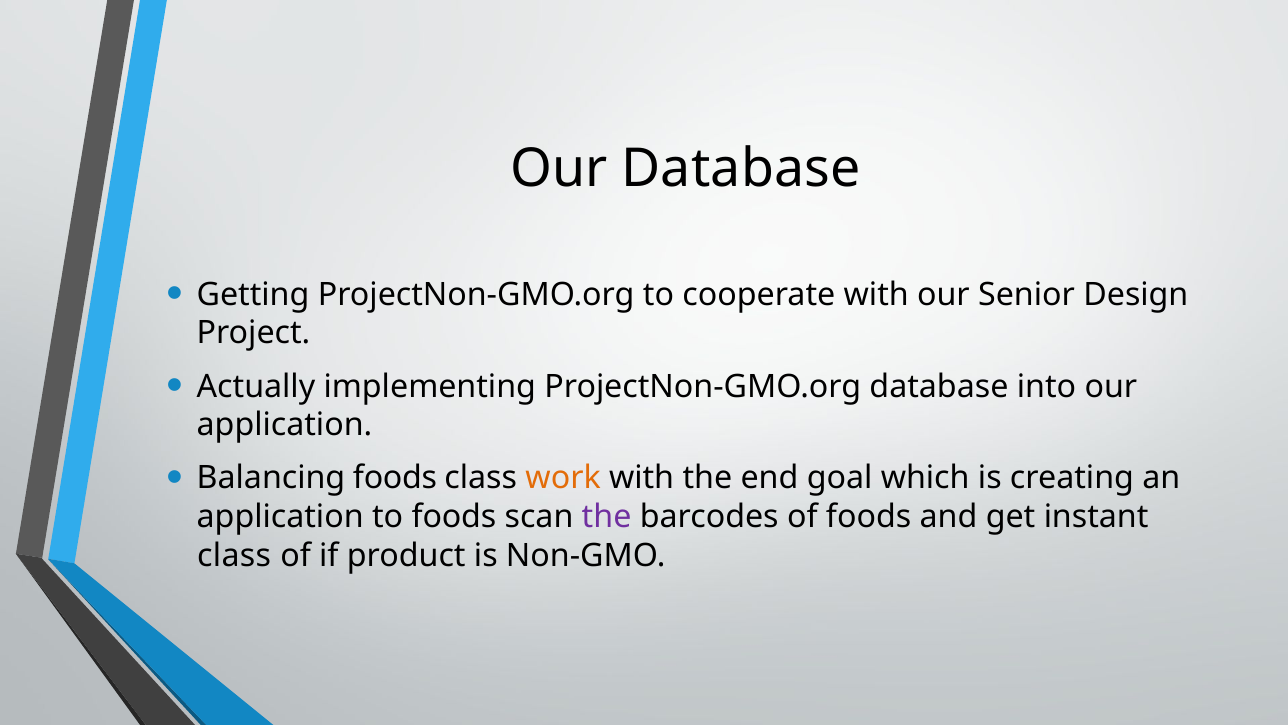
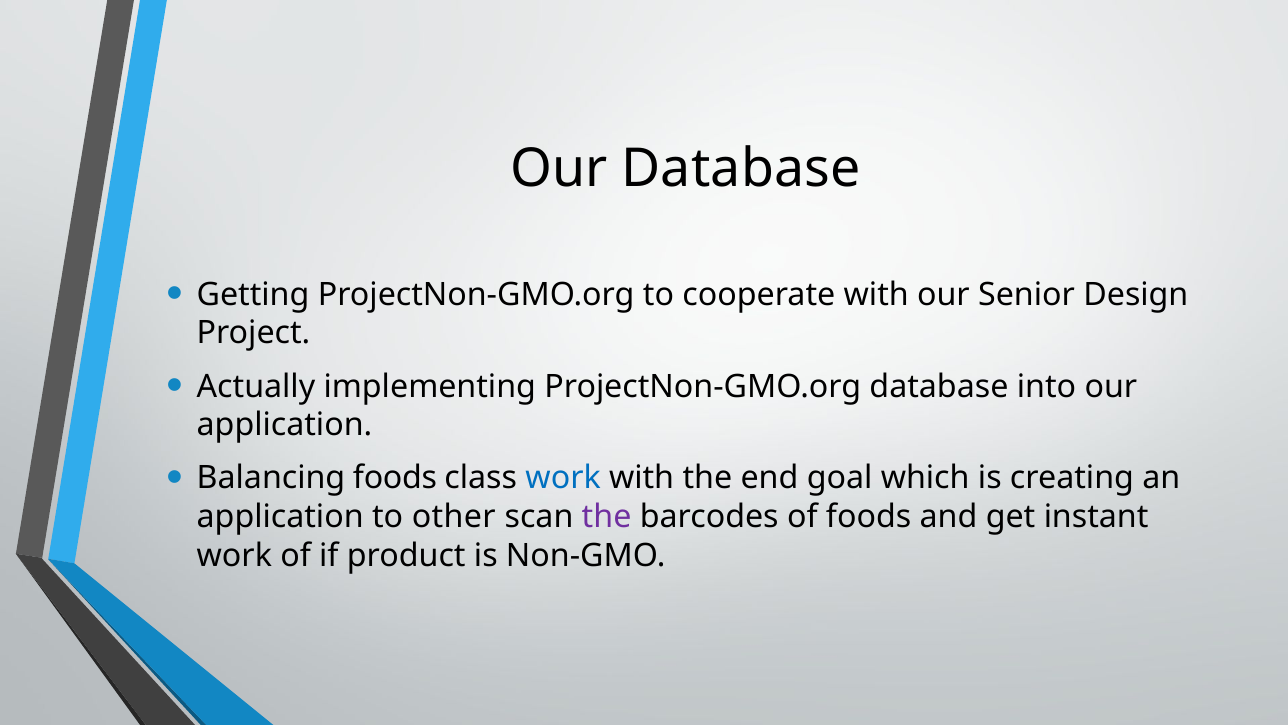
work colour: orange -> blue (563, 478)
to foods: foods -> other (454, 517)
class: class -> work (234, 555)
